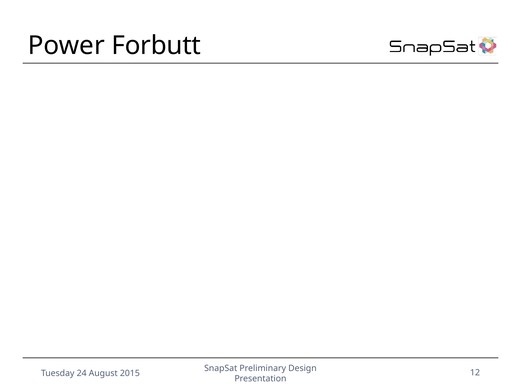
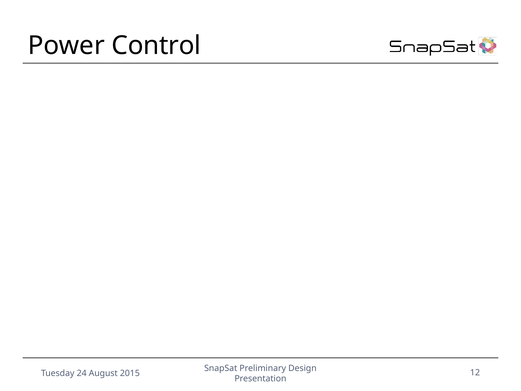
Forbutt: Forbutt -> Control (156, 45)
